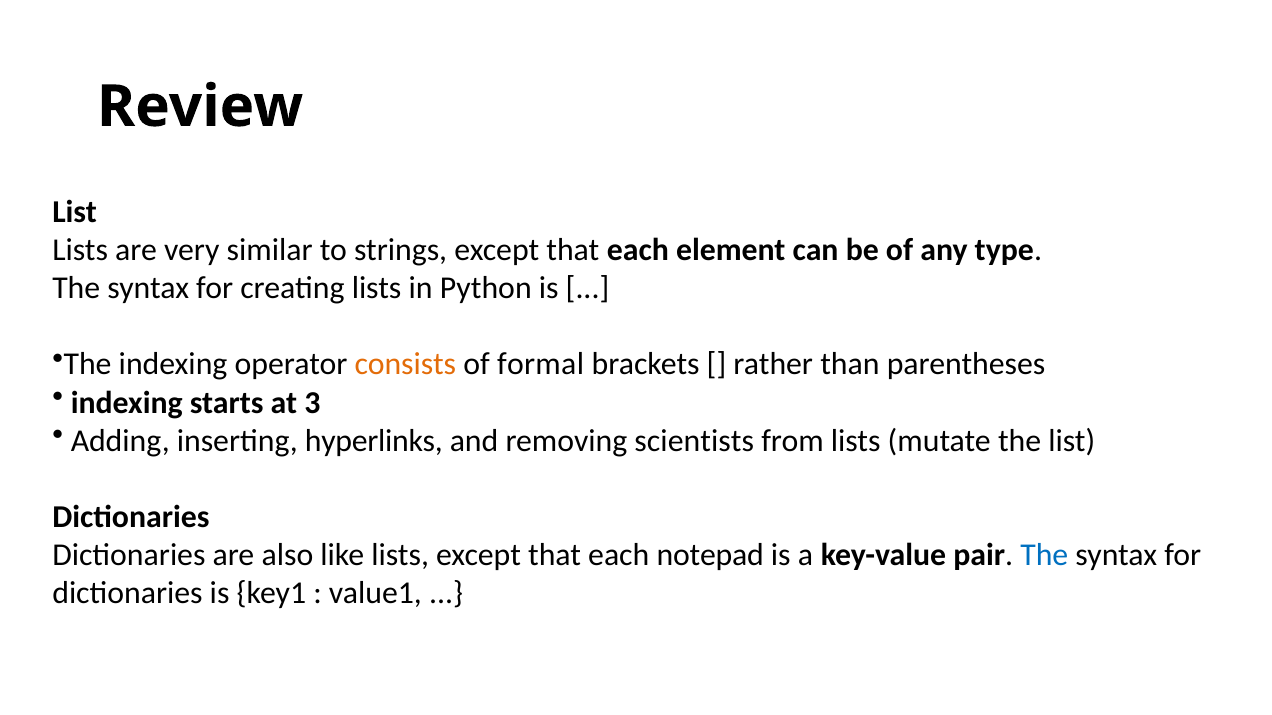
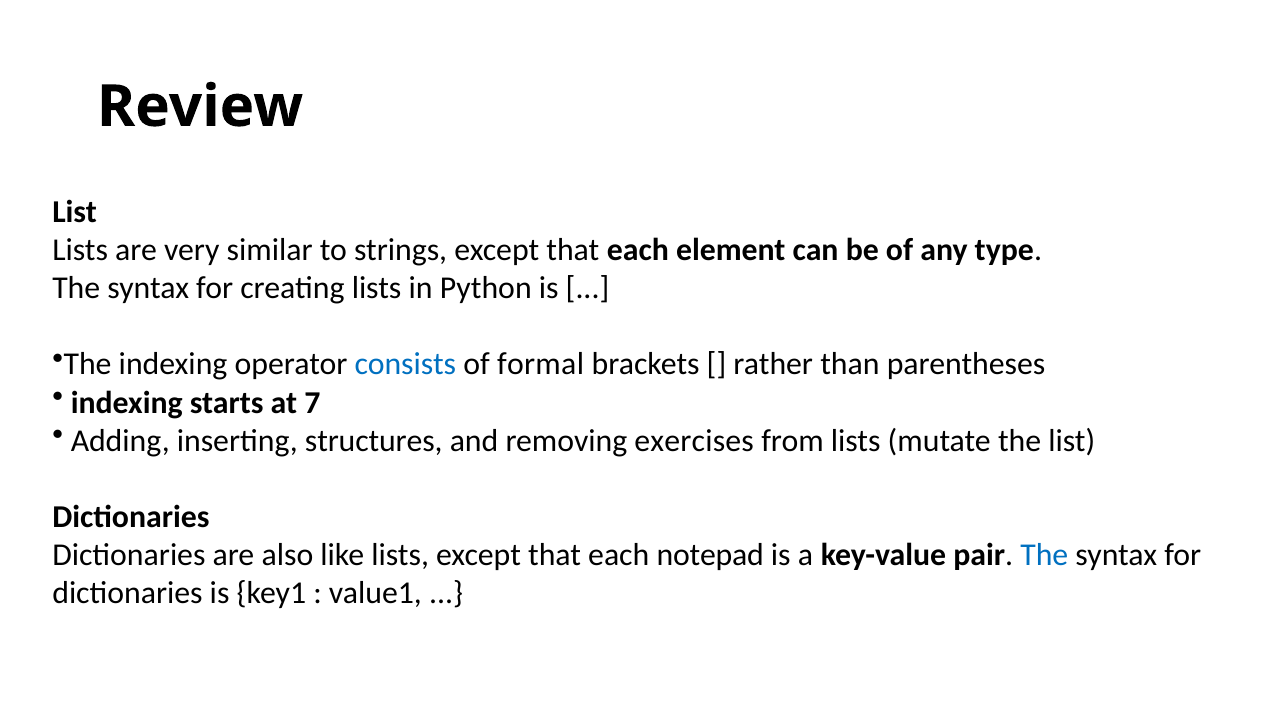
consists colour: orange -> blue (405, 365)
3: 3 -> 7 (312, 403)
hyperlinks: hyperlinks -> structures (374, 441)
scientists: scientists -> exercises (694, 441)
